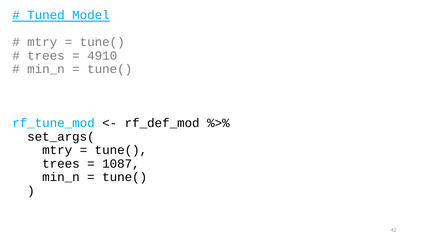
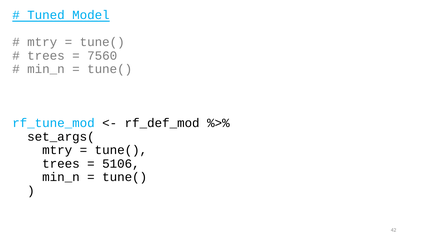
4910: 4910 -> 7560 (102, 56)
1087: 1087 -> 5106 (121, 164)
